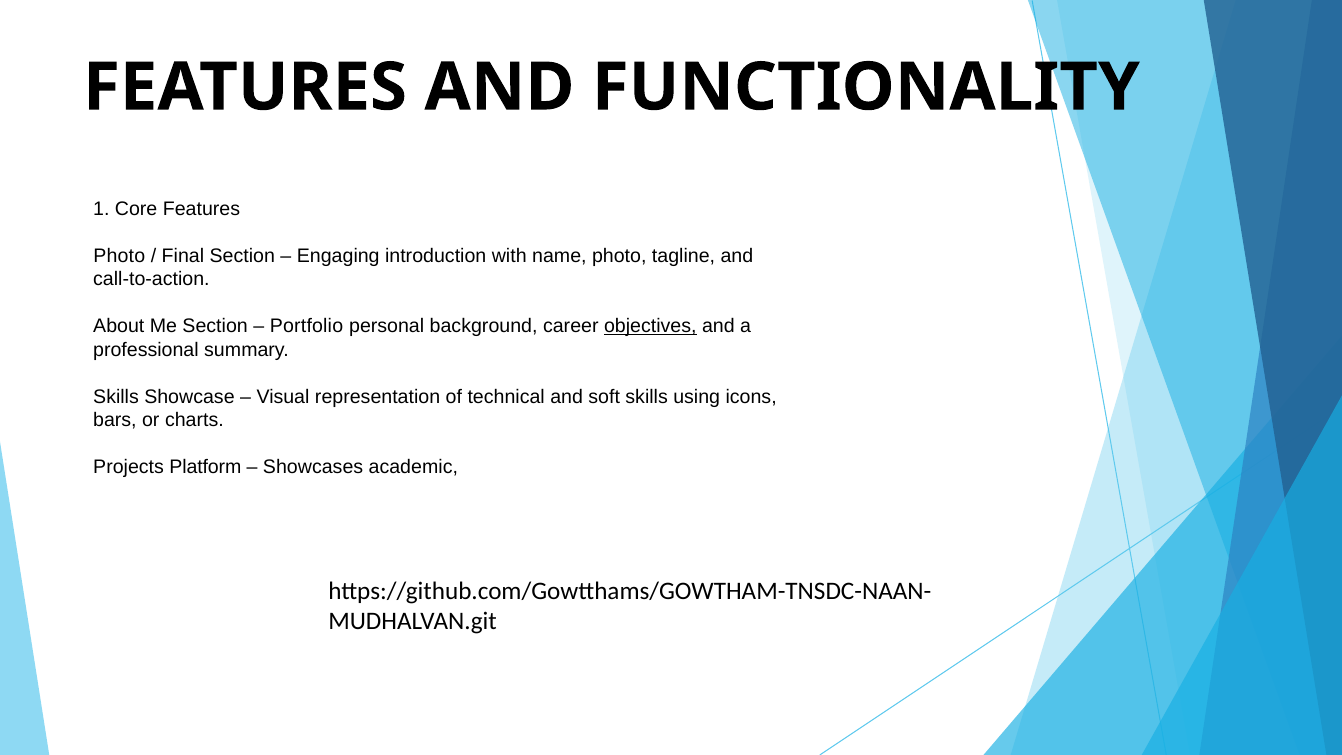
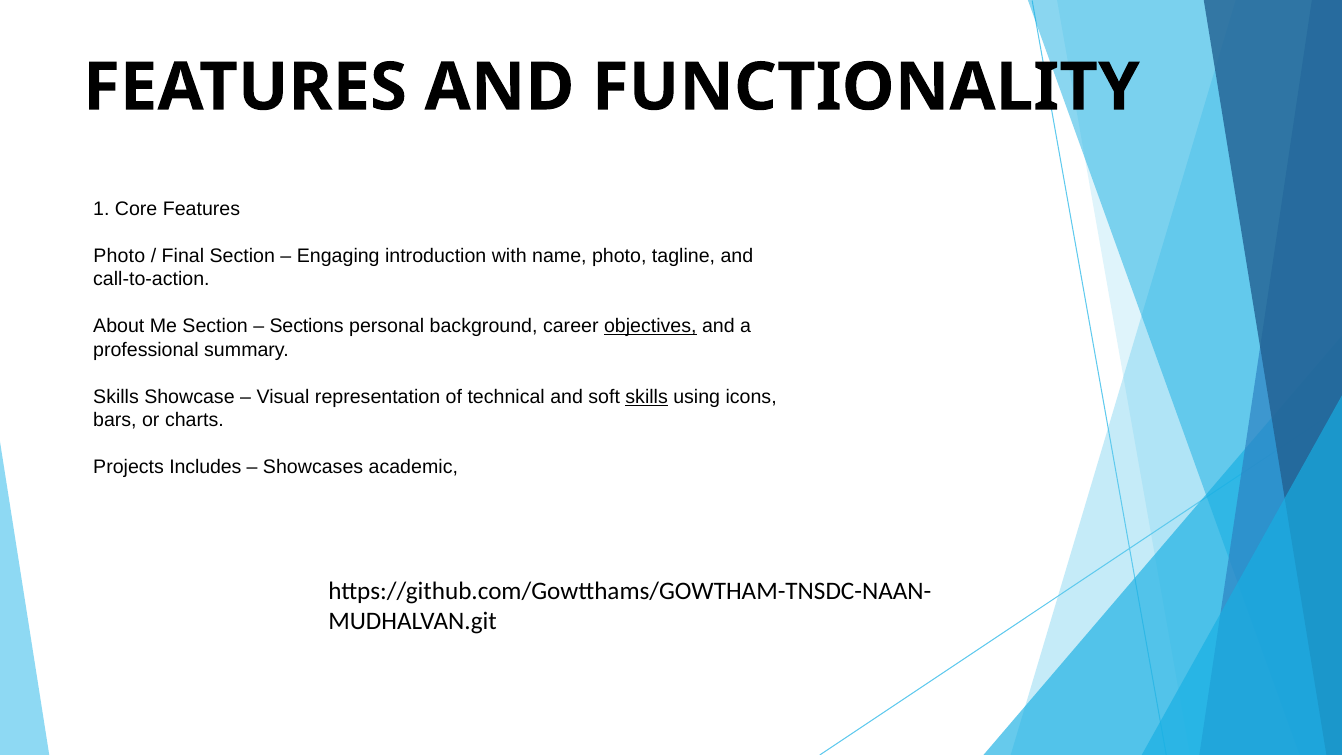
Portfolio: Portfolio -> Sections (307, 326)
skills underline: none -> present (647, 397)
Platform: Platform -> Includes (205, 467)
